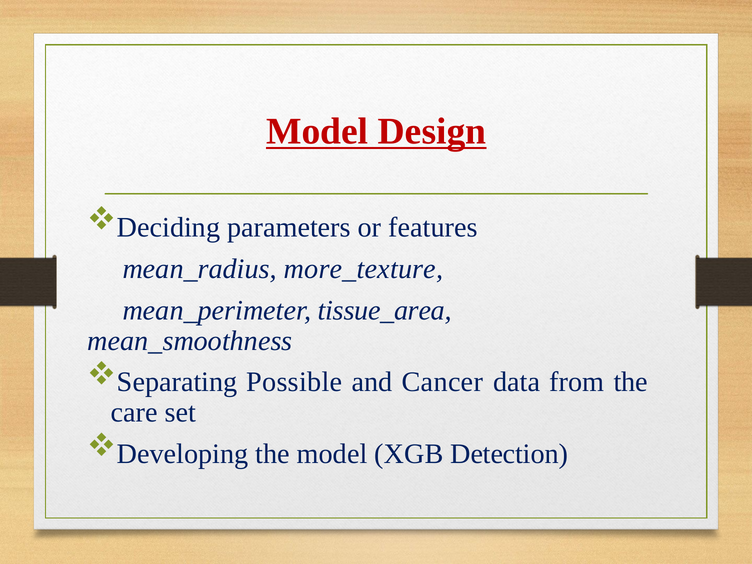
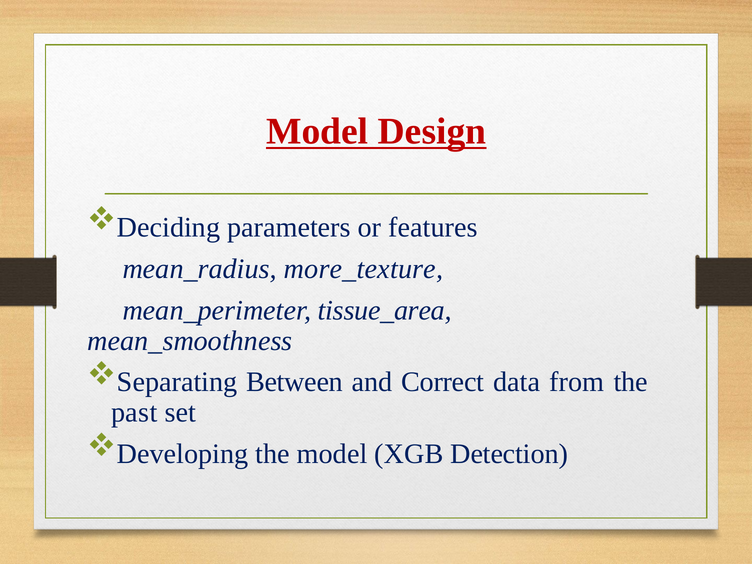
Possible: Possible -> Between (294, 382)
Cancer: Cancer -> Correct (443, 382)
care: care -> past (134, 413)
